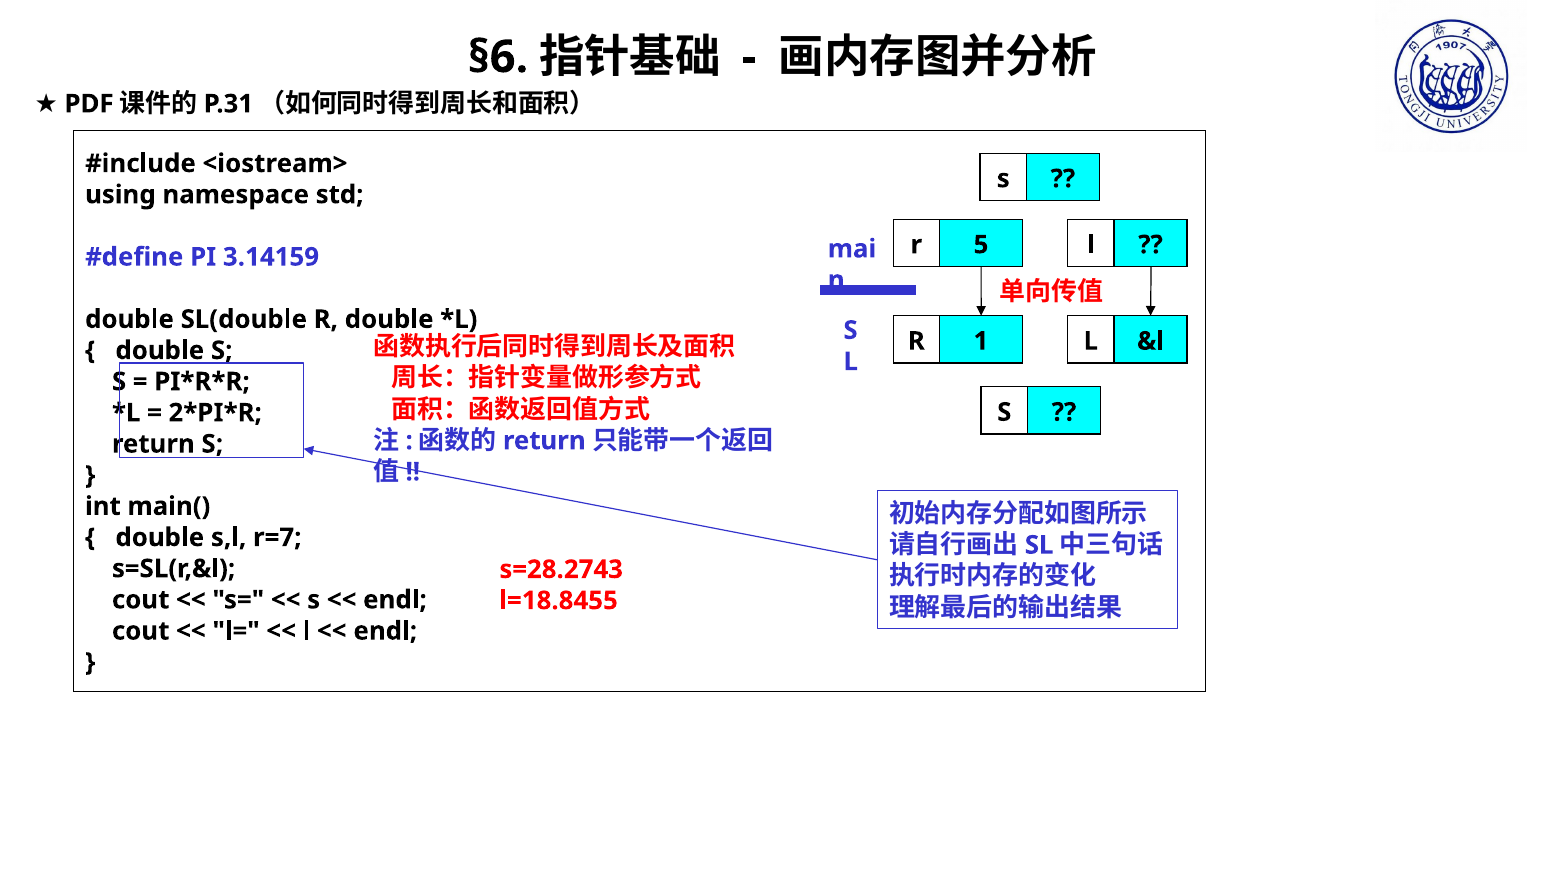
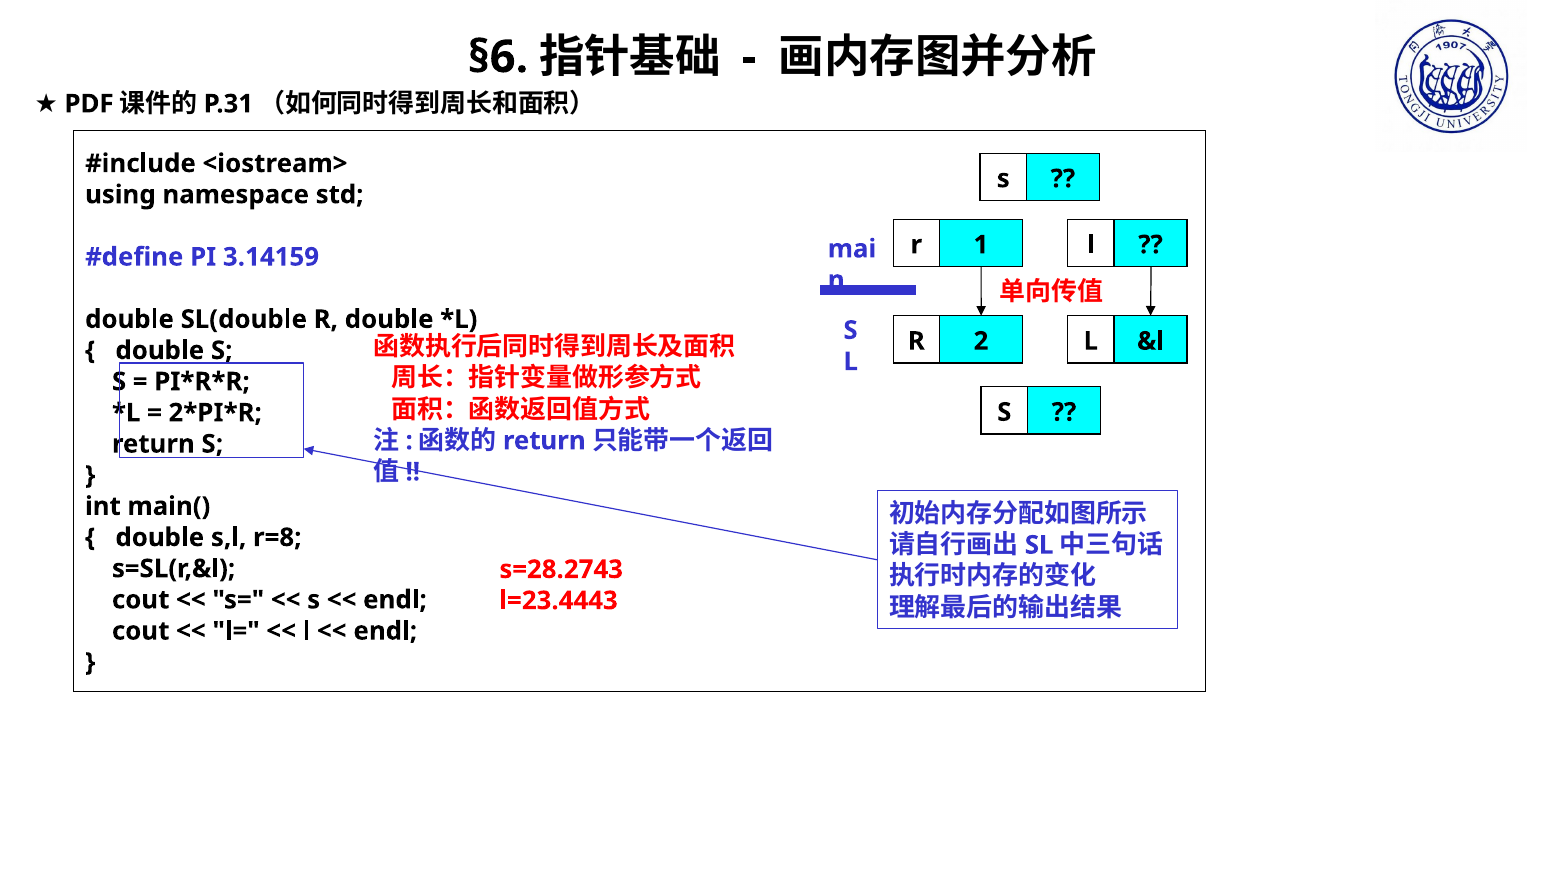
5: 5 -> 1 (981, 245)
1: 1 -> 2 (981, 341)
r=7: r=7 -> r=8 (277, 537)
l=18.8455: l=18.8455 -> l=23.4443 (559, 600)
